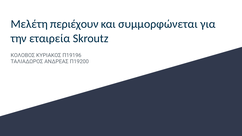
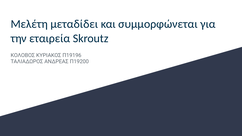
περιέχουν: περιέχουν -> μεταδίδει (74, 24)
